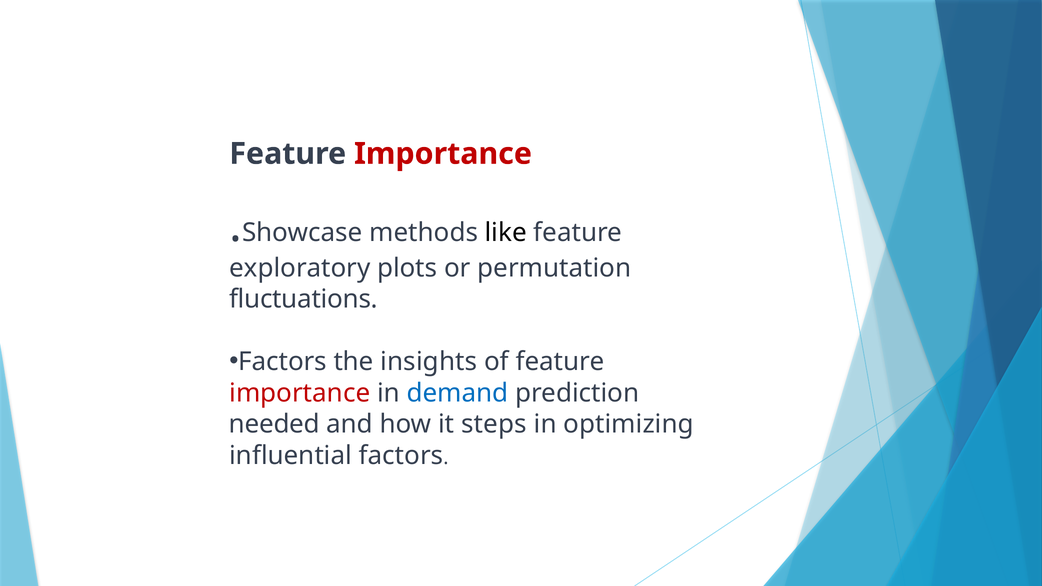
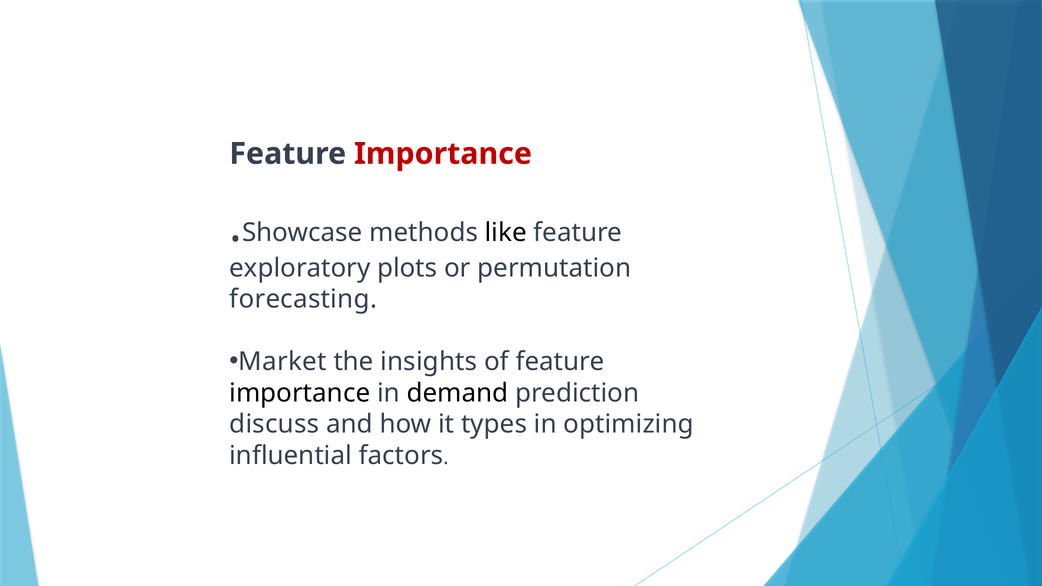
fluctuations: fluctuations -> forecasting (303, 299)
Factors: Factors -> Market (282, 362)
importance colour: red -> black (300, 393)
demand colour: blue -> black (457, 393)
needed: needed -> discuss (274, 424)
steps: steps -> types (494, 424)
